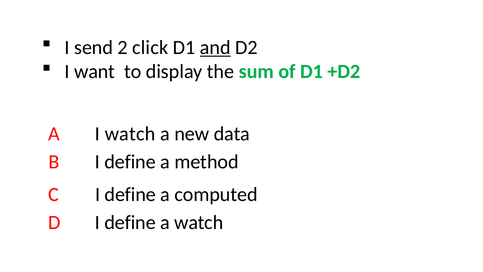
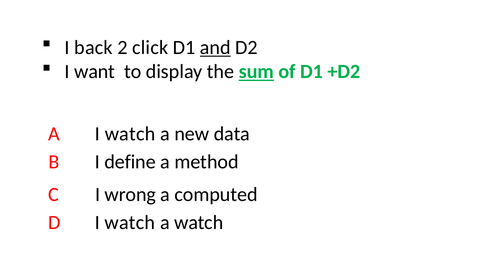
send: send -> back (93, 47)
sum underline: none -> present (256, 72)
C I define: define -> wrong (130, 194)
D I define: define -> watch (130, 222)
